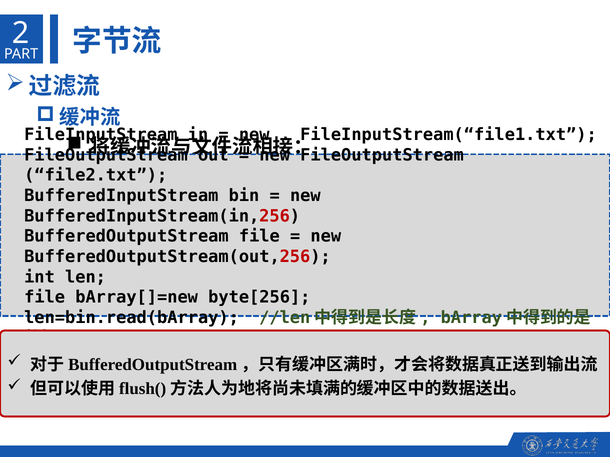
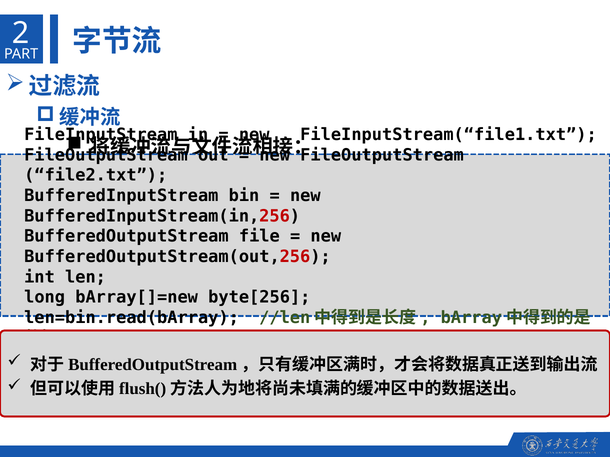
file: file -> long (45, 298)
